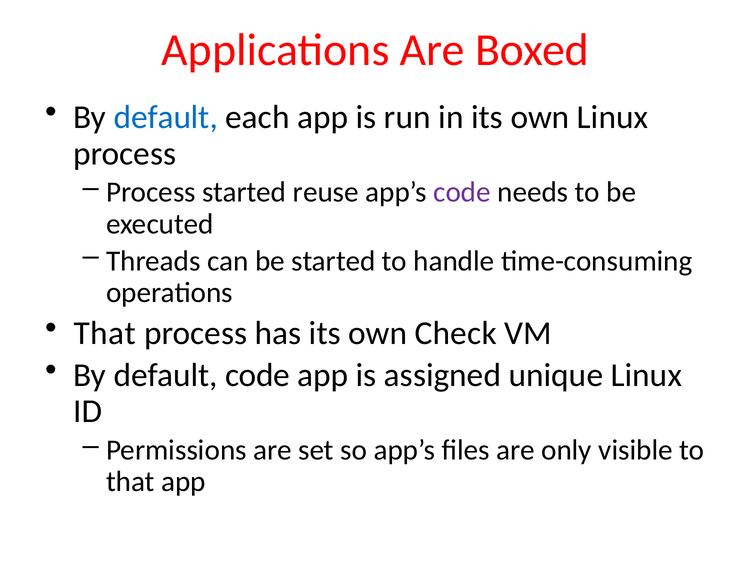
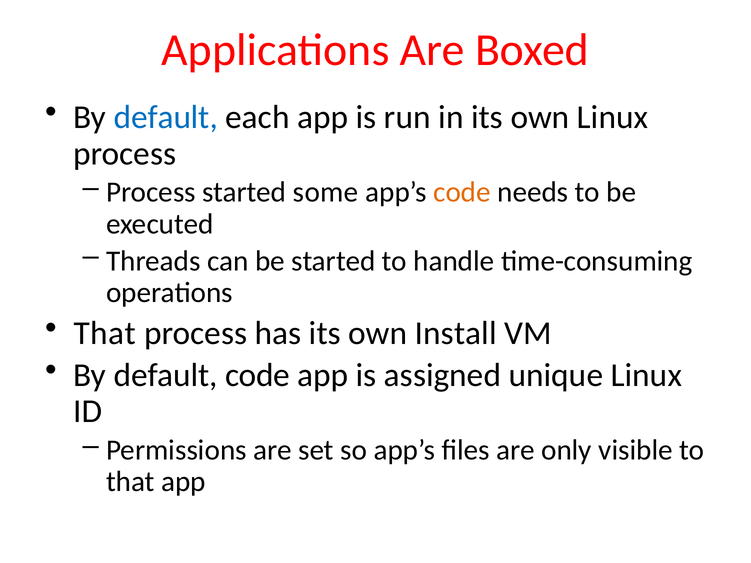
reuse: reuse -> some (326, 192)
code colour: purple -> orange (462, 192)
Check: Check -> Install (456, 333)
